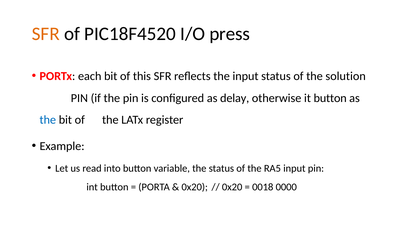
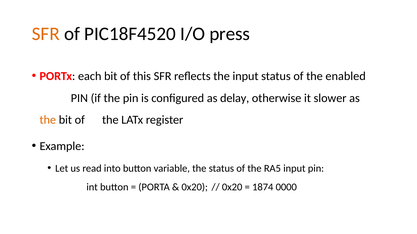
solution: solution -> enabled (346, 76)
it button: button -> slower (330, 98)
the colour: blue -> orange (48, 120)
0018: 0018 -> 1874 (263, 188)
